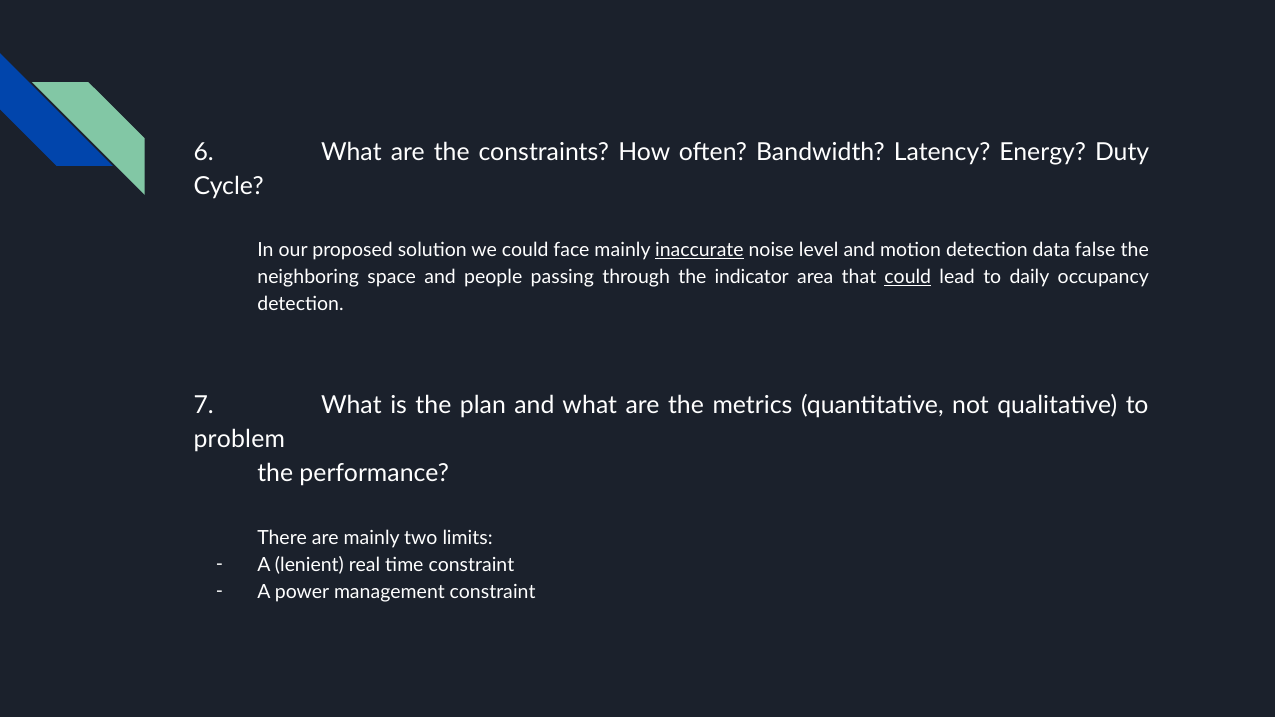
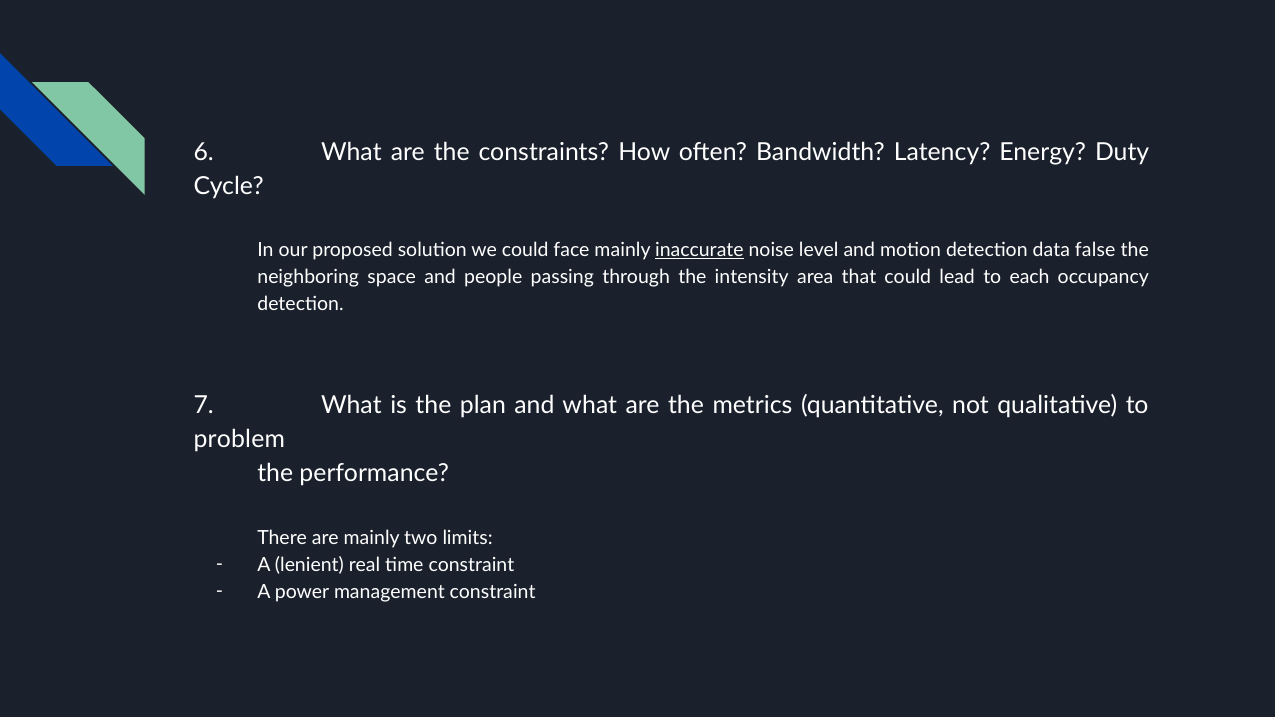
indicator: indicator -> intensity (752, 278)
could underline: present -> none (908, 278)
daily: daily -> each (1029, 278)
